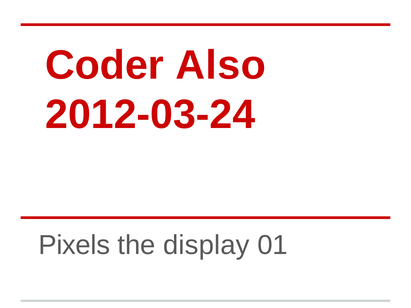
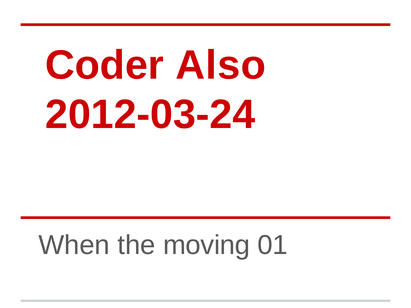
Pixels: Pixels -> When (74, 245)
display: display -> moving (207, 245)
